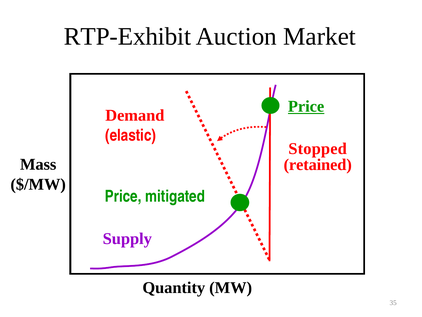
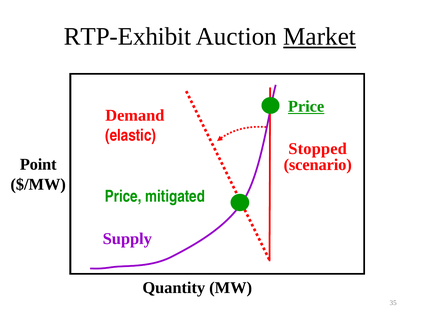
Market underline: none -> present (320, 37)
Mass: Mass -> Point (38, 164)
retained: retained -> scenario (318, 165)
